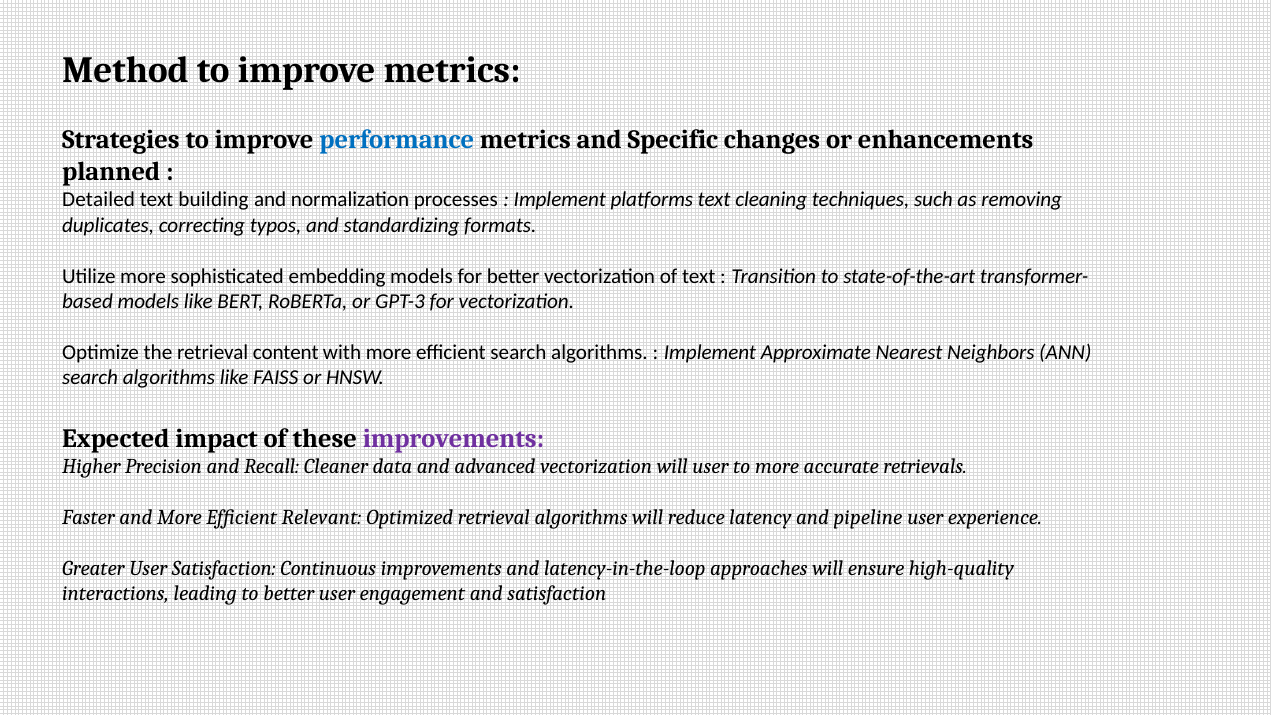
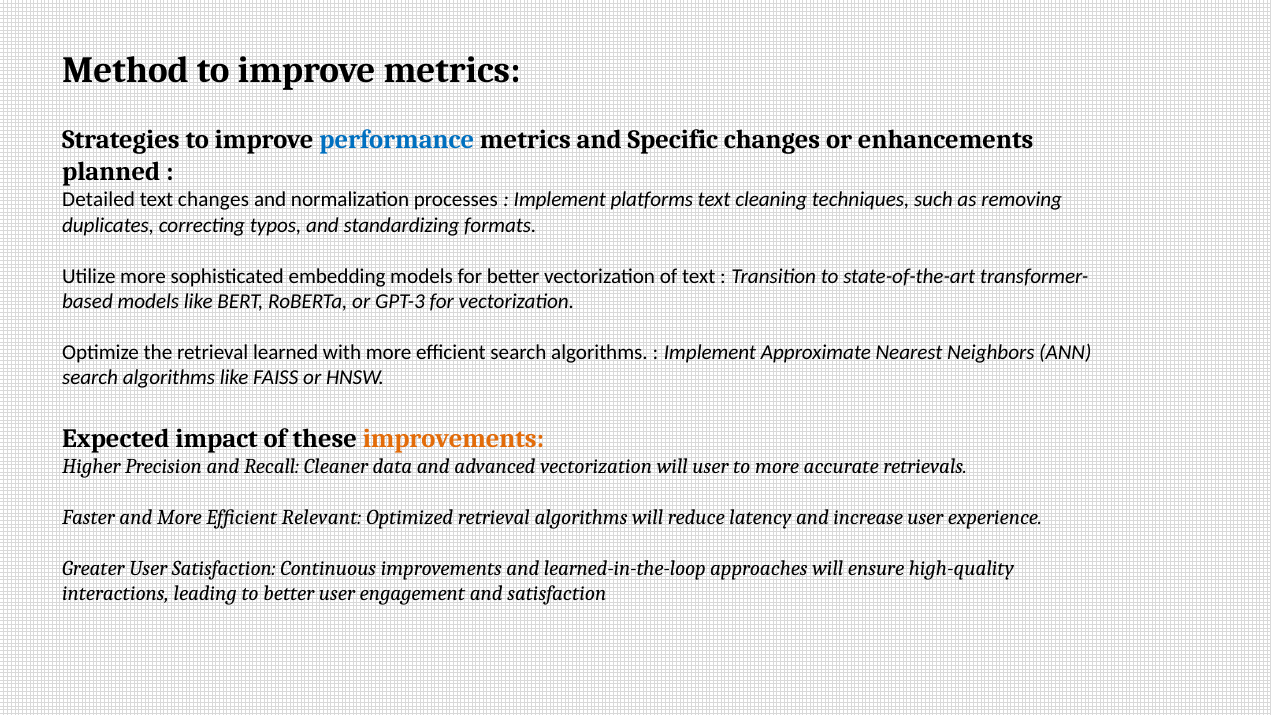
text building: building -> changes (213, 200)
content: content -> learned (286, 352)
improvements colour: purple -> orange (453, 438)
pipeline: pipeline -> increase (868, 518)
latency-in-the-loop: latency-in-the-loop -> learned-in-the-loop (625, 568)
